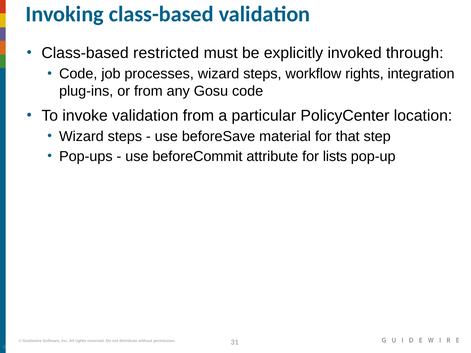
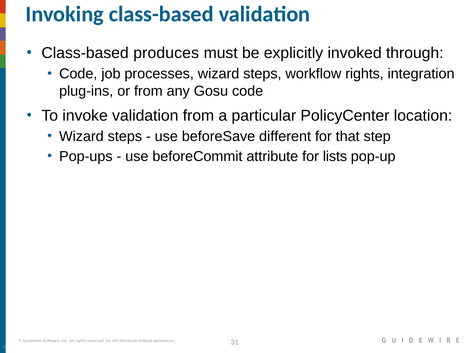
restricted: restricted -> produces (166, 53)
material: material -> different (285, 136)
